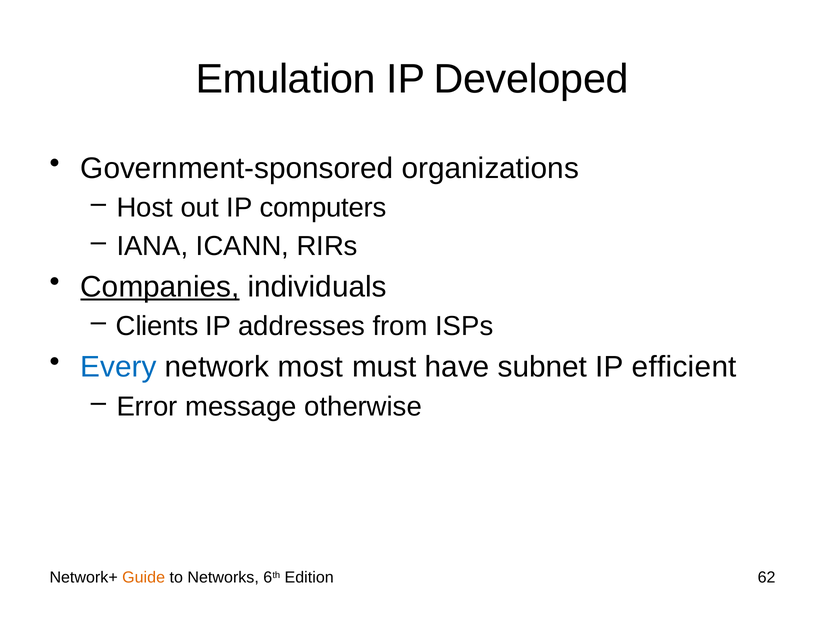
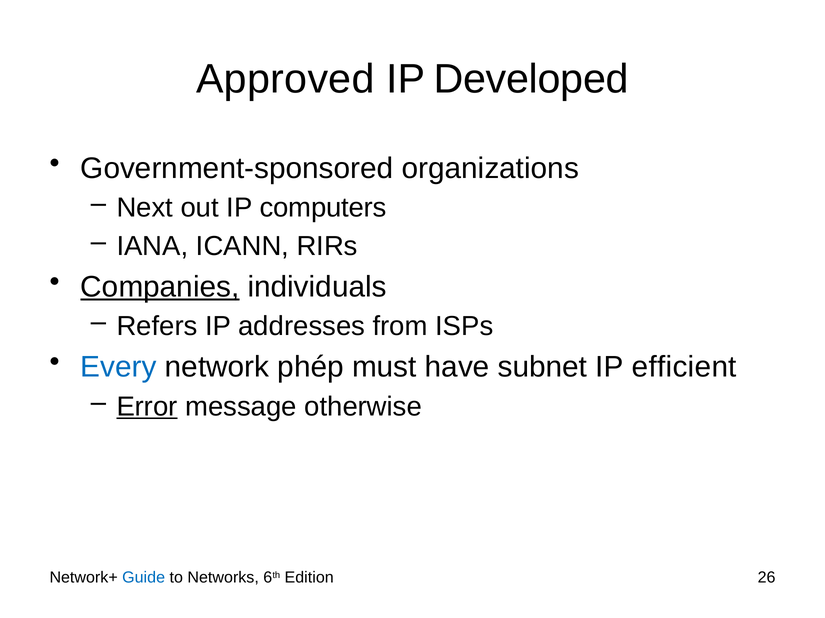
Emulation: Emulation -> Approved (285, 79)
Host: Host -> Next (145, 208)
Clients: Clients -> Refers (157, 327)
most: most -> phép (311, 367)
Error underline: none -> present (147, 407)
Guide colour: orange -> blue (144, 578)
62: 62 -> 26 (767, 578)
